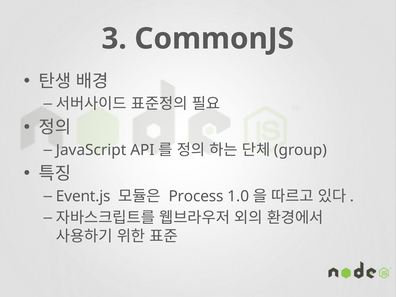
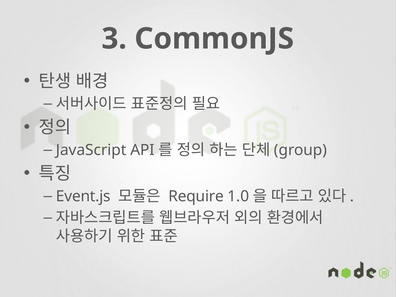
Process: Process -> Require (196, 196)
